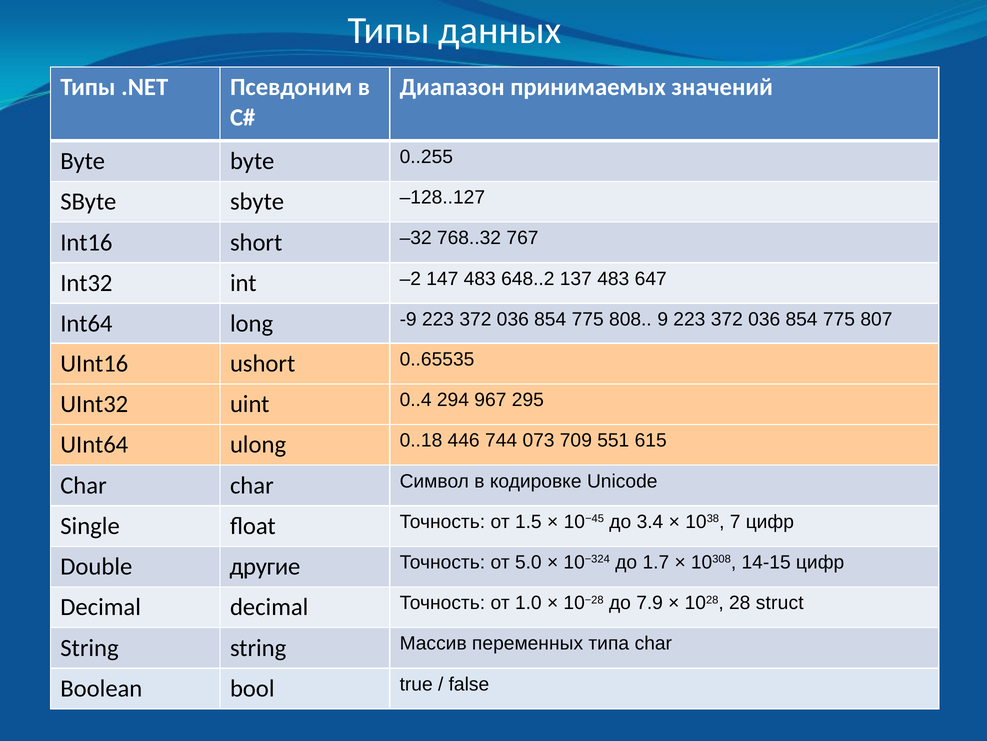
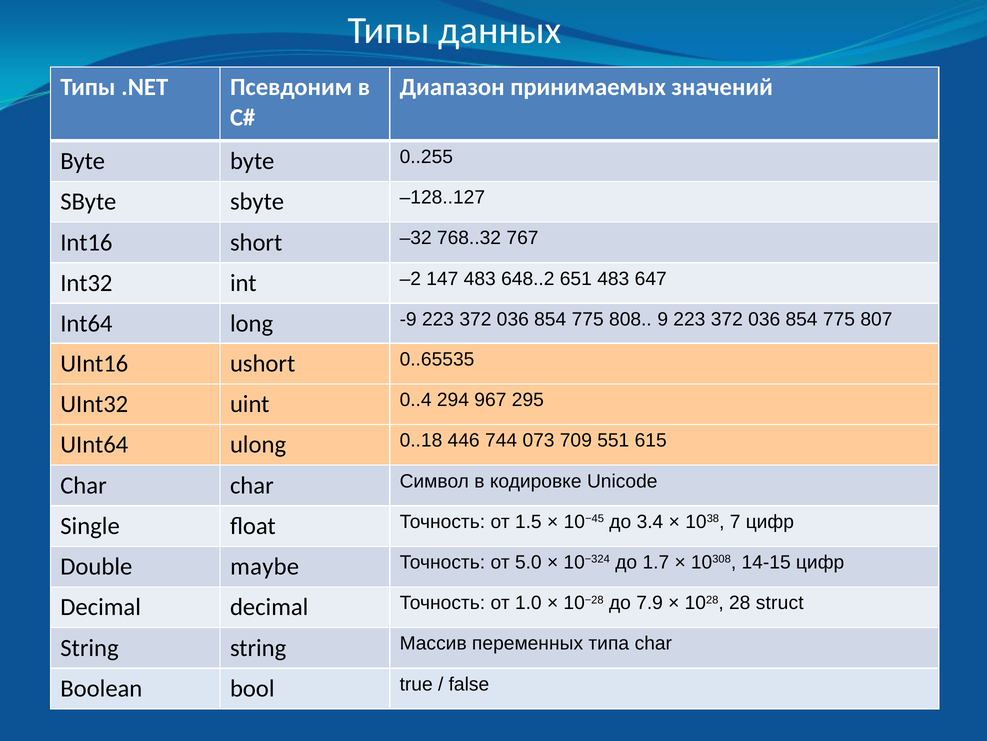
137: 137 -> 651 (576, 278)
другие: другие -> maybe (265, 566)
